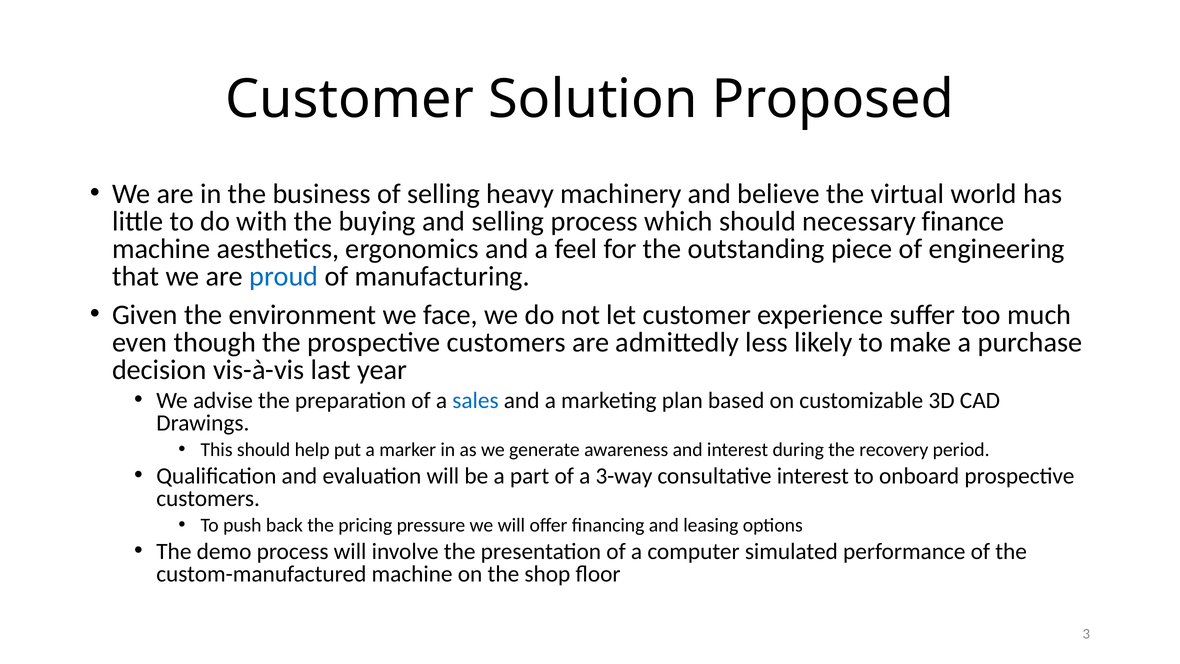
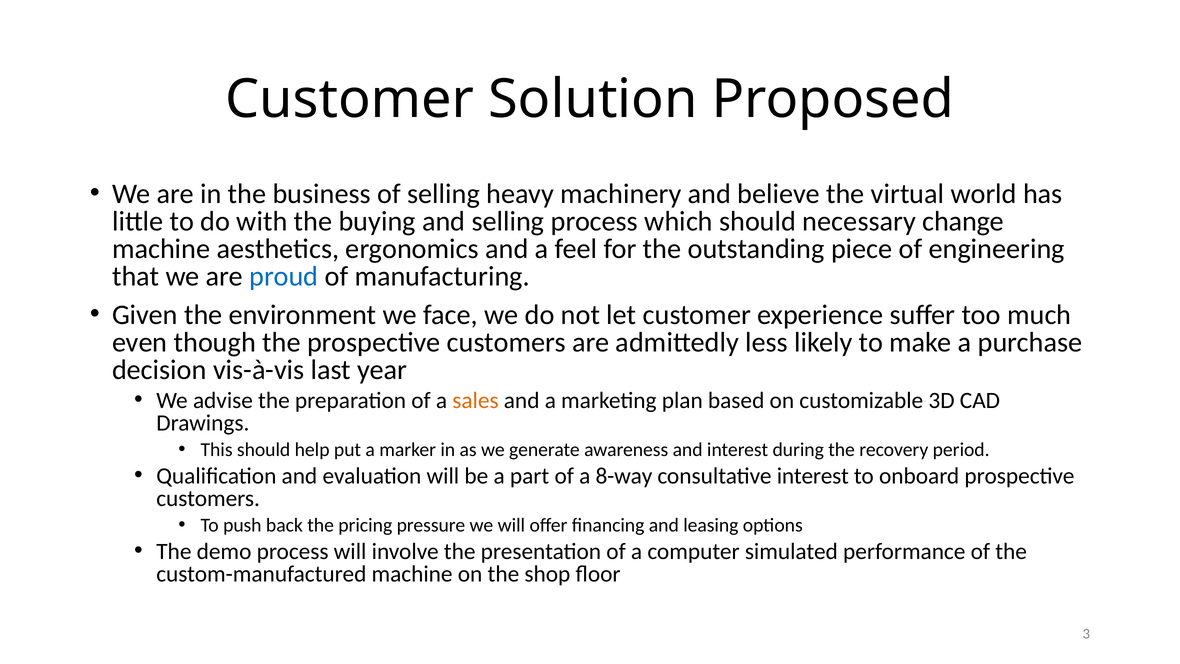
finance: finance -> change (963, 221)
sales colour: blue -> orange (475, 400)
3-way: 3-way -> 8-way (624, 476)
